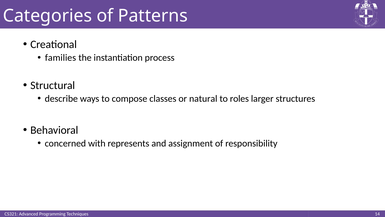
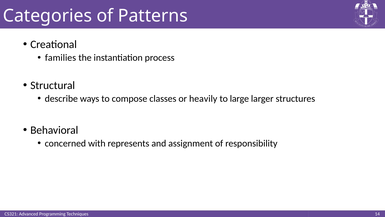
natural: natural -> heavily (203, 98)
roles: roles -> large (239, 98)
